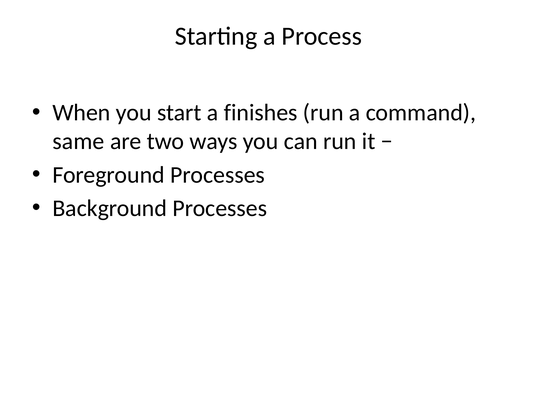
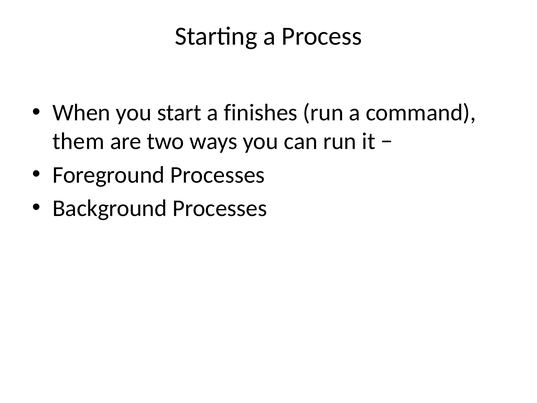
same: same -> them (78, 141)
